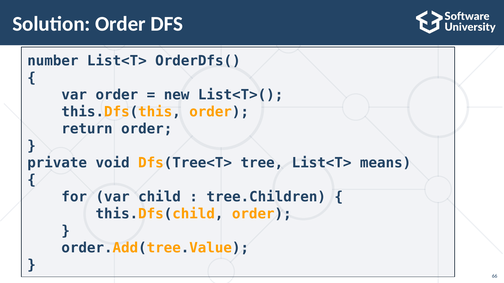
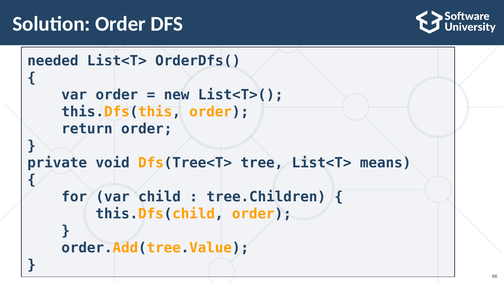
number: number -> needed (53, 61)
